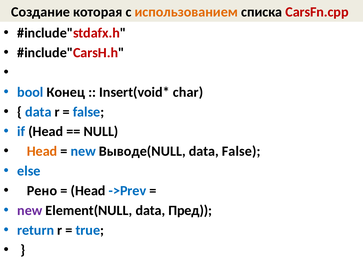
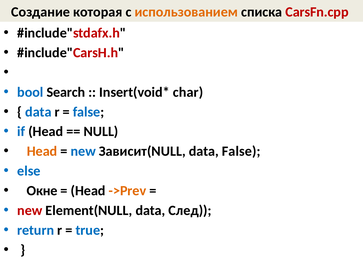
Конец: Конец -> Search (66, 92)
Выводе(NULL: Выводе(NULL -> Зависит(NULL (142, 151)
Рено: Рено -> Окне (42, 191)
->Prev colour: blue -> orange (127, 191)
new colour: purple -> red (30, 211)
Пред: Пред -> След (190, 211)
